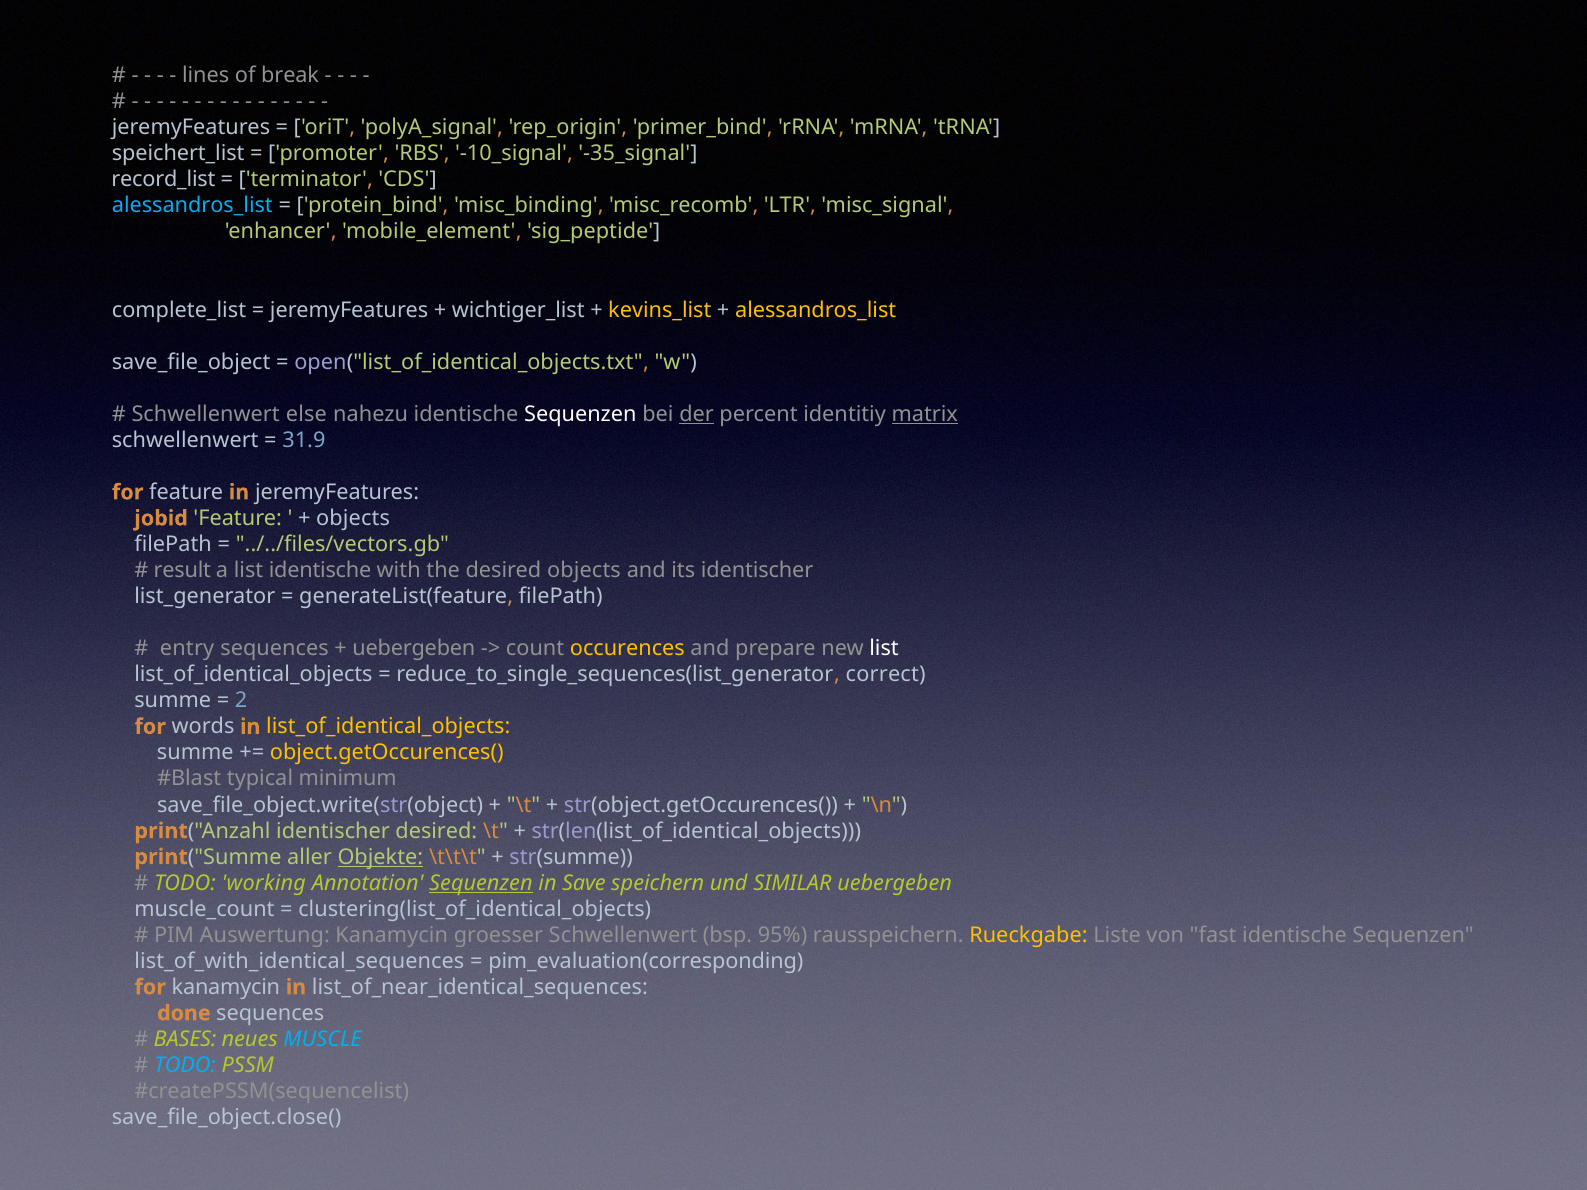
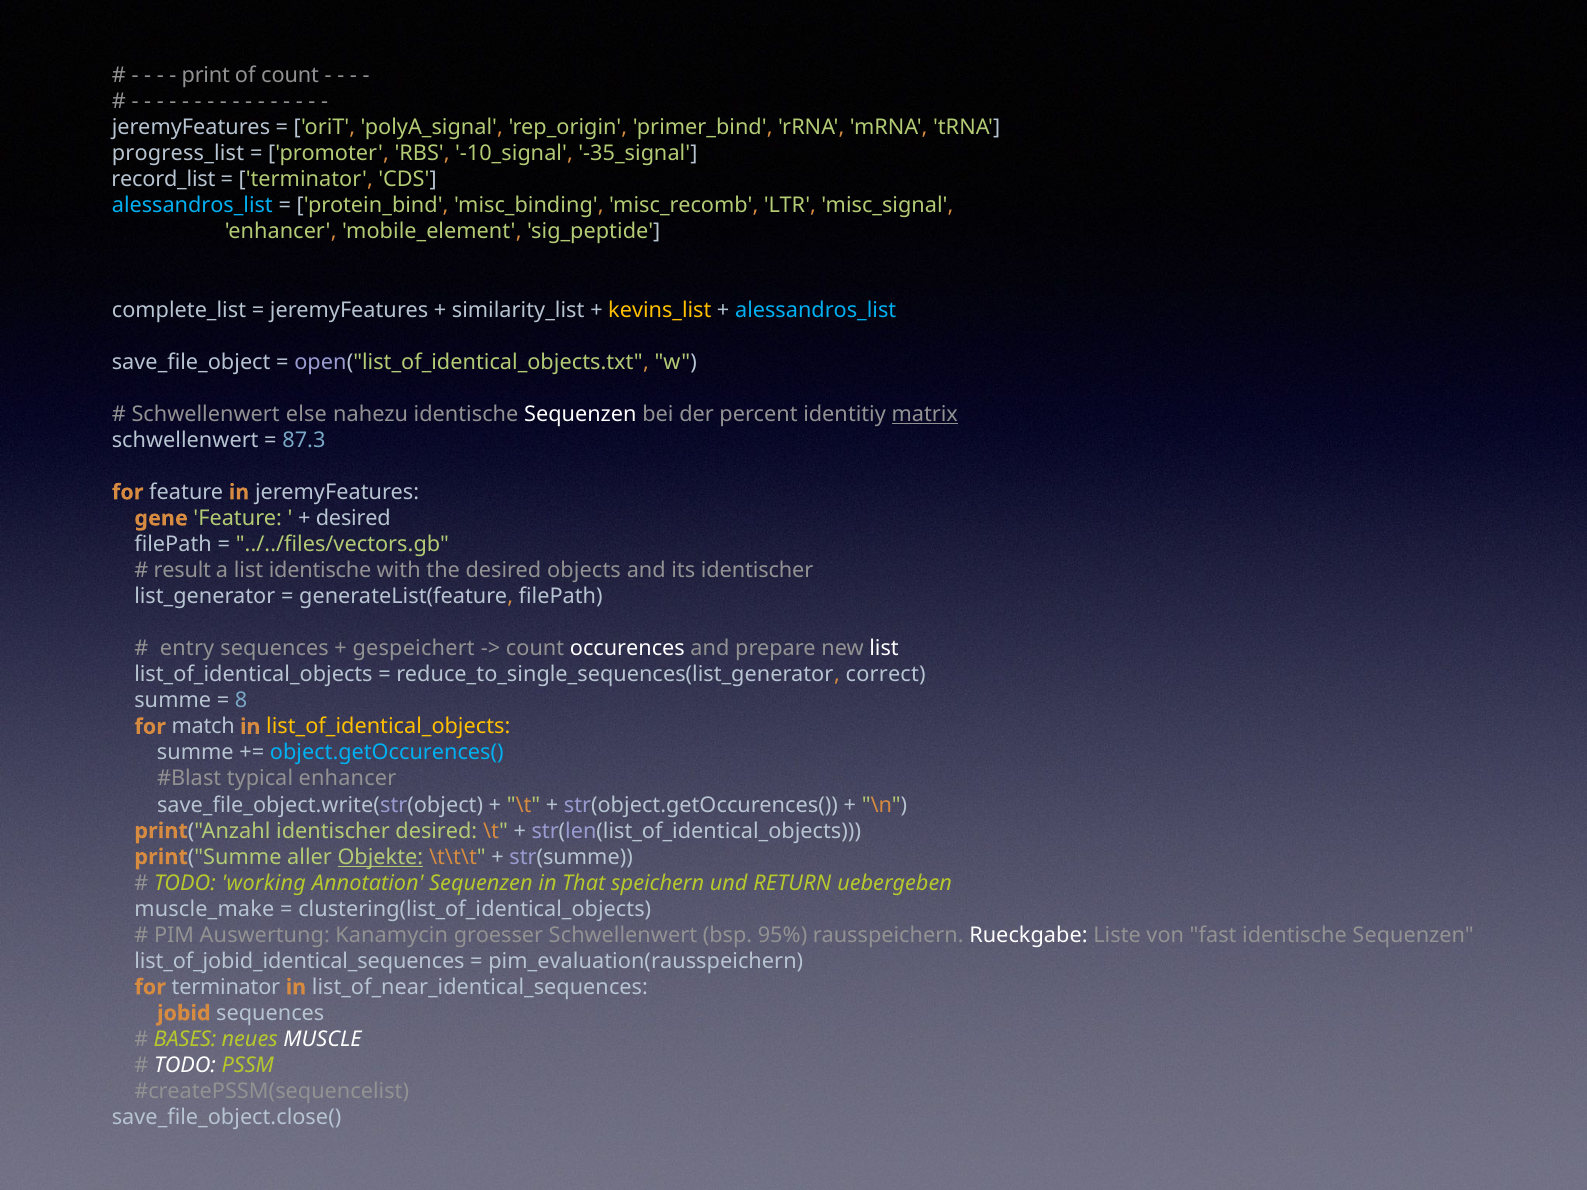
lines: lines -> print (206, 76)
of break: break -> count (290, 76)
speichert_list: speichert_list -> progress_list (178, 154)
wichtiger_list: wichtiger_list -> similarity_list (518, 310)
alessandros_list colour: yellow -> light blue (816, 310)
der underline: present -> none (697, 414)
31.9: 31.9 -> 87.3 (304, 440)
jobid: jobid -> gene (161, 518)
objects: objects -> desired (353, 518)
uebergeben: uebergeben -> gespeichert (414, 649)
occurences colour: yellow -> white (627, 649)
2: 2 -> 8 (241, 701)
words: words -> match (203, 727)
object.getOccurences( colour: yellow -> light blue (387, 753)
typical minimum: minimum -> enhancer (348, 779)
Sequenzen underline: present -> none (481, 883)
Save: Save -> That (584, 883)
SIMILAR: SIMILAR -> RETURN (792, 883)
muscle_count: muscle_count -> muscle_make (204, 909)
Rueckgabe colour: yellow -> white (1028, 935)
list_of_with_identical_sequences: list_of_with_identical_sequences -> list_of_jobid_identical_sequences (299, 961)
pim_evaluation(corresponding: pim_evaluation(corresponding -> pim_evaluation(rausspeichern (646, 961)
for kanamycin: kanamycin -> terminator (226, 987)
done: done -> jobid (184, 1013)
MUSCLE colour: light blue -> white (322, 1039)
TODO colour: light blue -> white (185, 1066)
